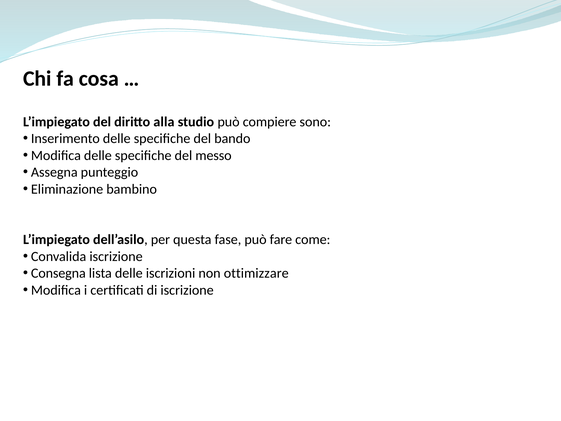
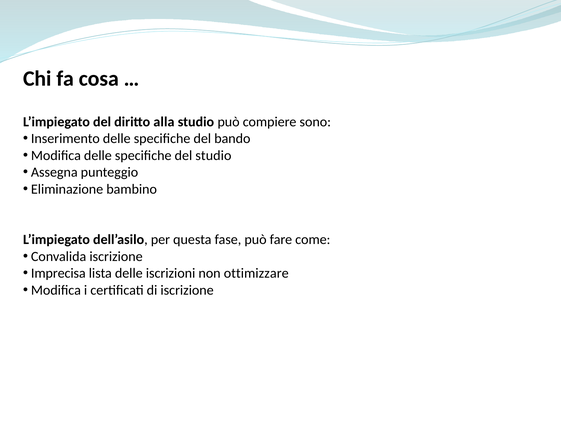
del messo: messo -> studio (213, 155)
Consegna: Consegna -> Imprecisa (58, 273)
